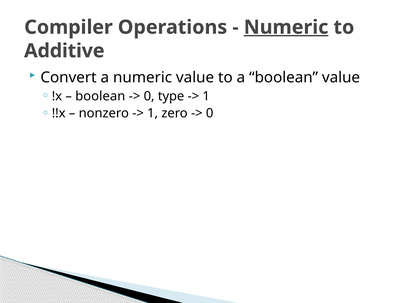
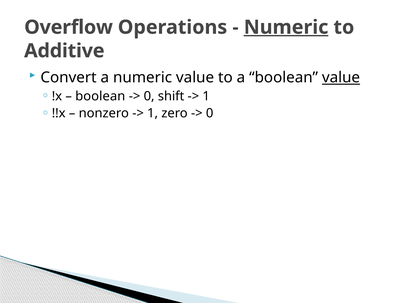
Compiler: Compiler -> Overflow (69, 27)
value underline: none -> present (341, 78)
type: type -> shift (171, 96)
